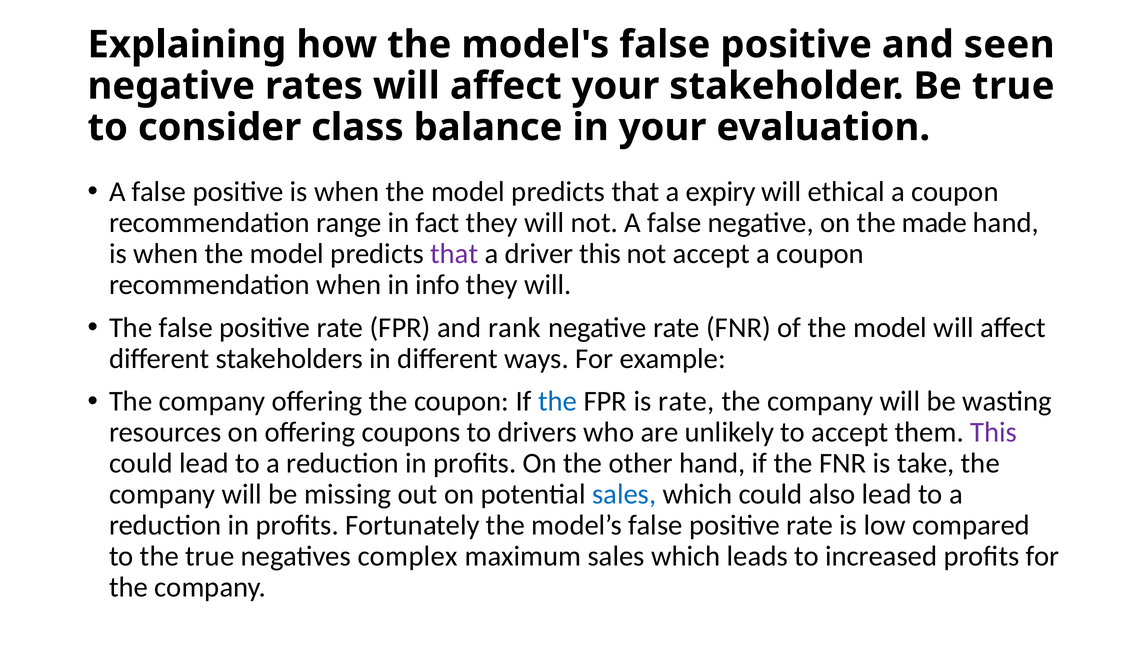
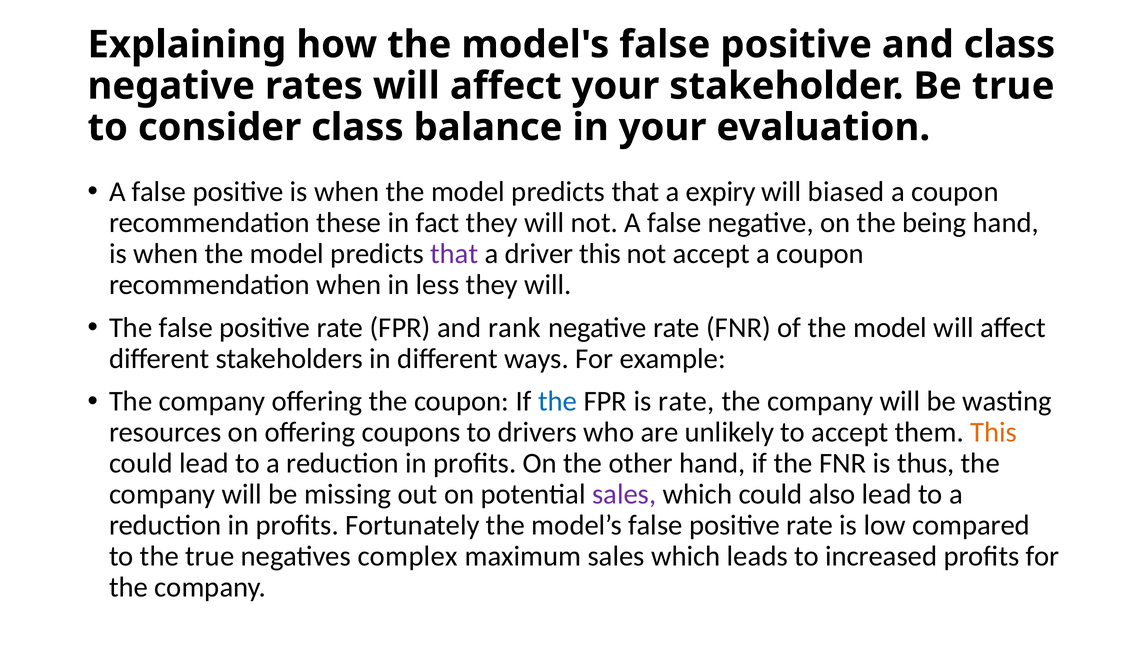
and seen: seen -> class (1009, 45)
ethical: ethical -> biased (846, 192)
range: range -> these (349, 223)
made: made -> being (934, 223)
info: info -> less (438, 284)
This colour: purple -> orange (994, 432)
take: take -> thus (926, 463)
sales colour: blue -> purple (624, 494)
